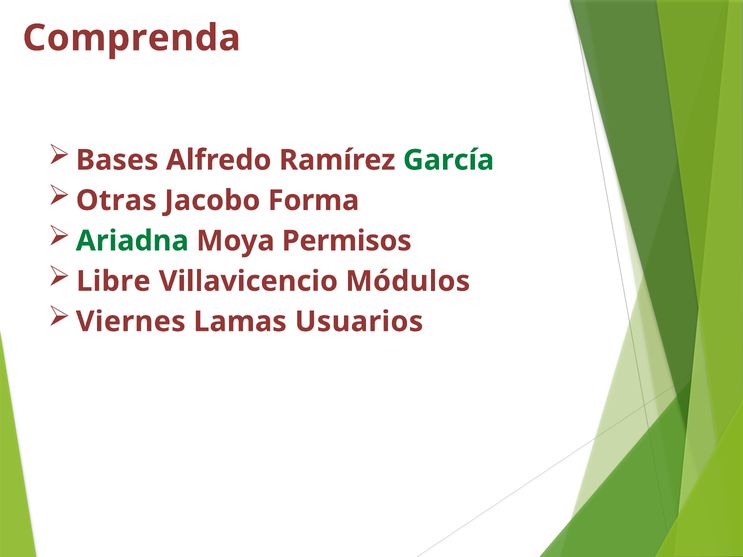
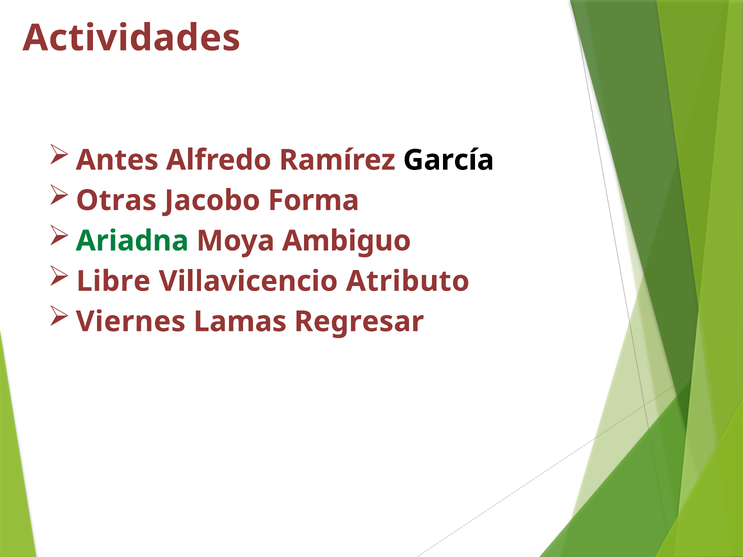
Comprenda: Comprenda -> Actividades (132, 38)
Bases: Bases -> Antes (117, 160)
García colour: green -> black (449, 160)
Permisos: Permisos -> Ambiguo (347, 241)
Módulos: Módulos -> Atributo (408, 281)
Usuarios: Usuarios -> Regresar (359, 322)
